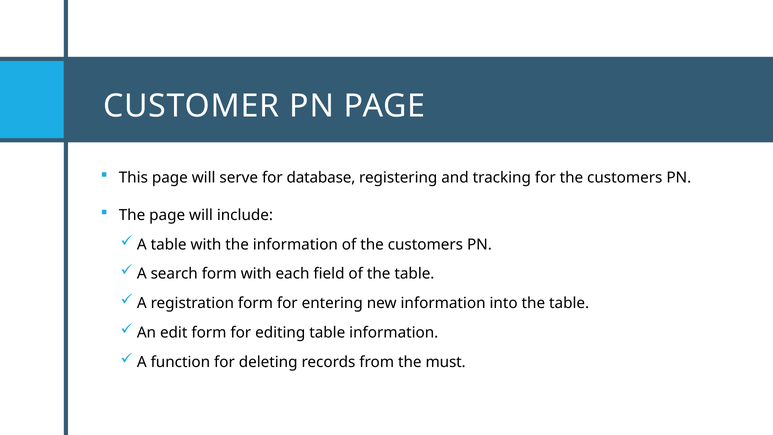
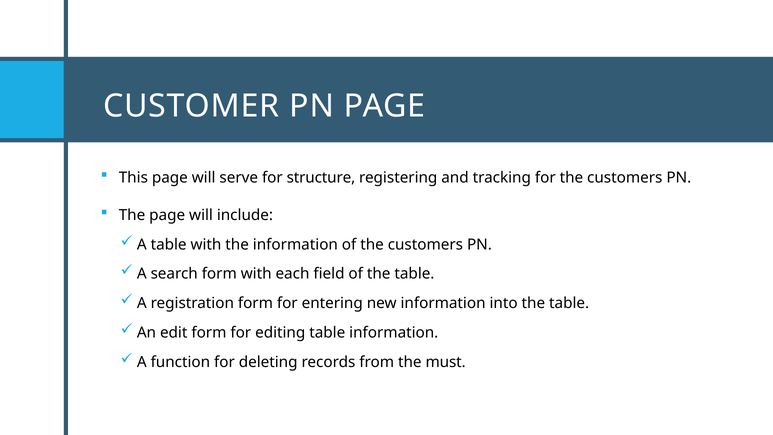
database: database -> structure (321, 178)
